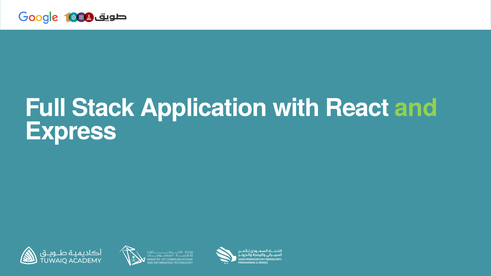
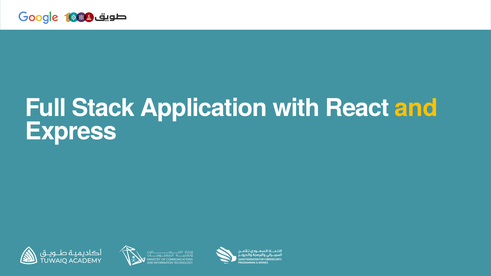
and colour: light green -> yellow (416, 108)
